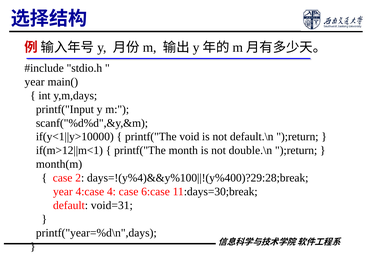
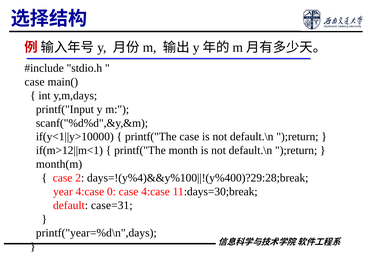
year: year -> case (35, 82)
printf("The void: void -> case (189, 136)
month is not double.\n: double.\n -> default.\n (250, 150)
4: 4 -> 0 (111, 191)
case 6:case: 6:case -> 4:case (156, 191)
void=31: void=31 -> case=31 (112, 205)
